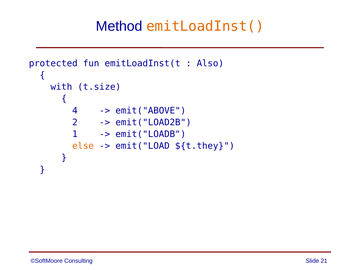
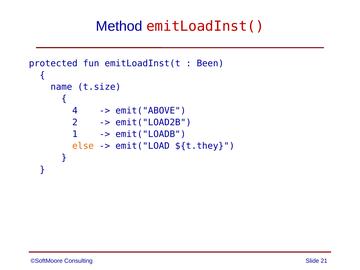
emitLoadInst( colour: orange -> red (205, 26)
Also: Also -> Been (210, 63)
with: with -> name (61, 87)
